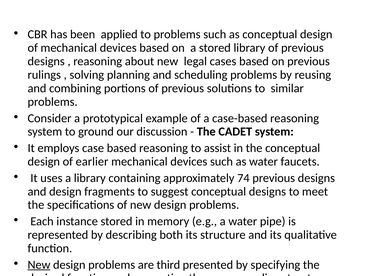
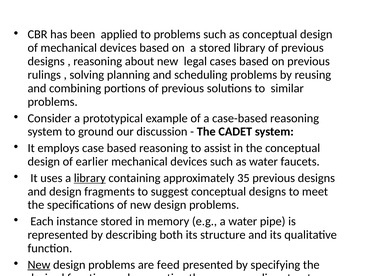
library underline: none -> present (90, 178)
74: 74 -> 35 (243, 178)
third: third -> feed (168, 265)
